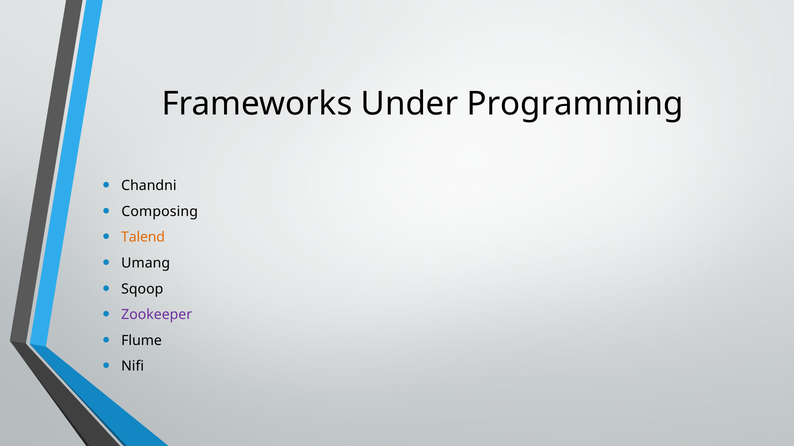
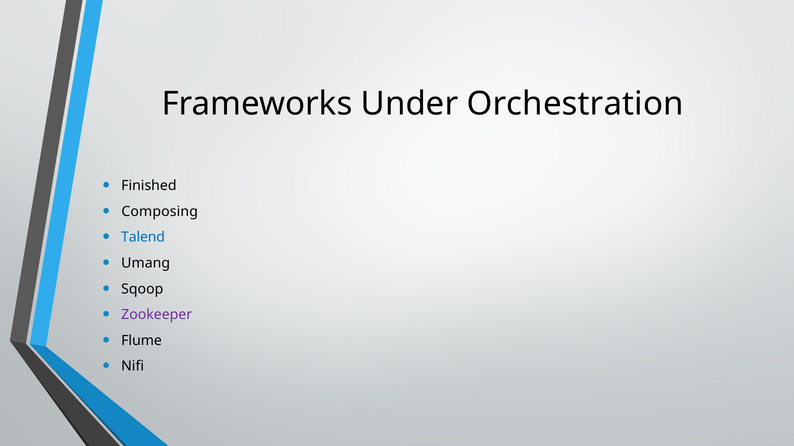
Programming: Programming -> Orchestration (575, 104)
Chandni: Chandni -> Finished (149, 186)
Talend colour: orange -> blue (143, 238)
